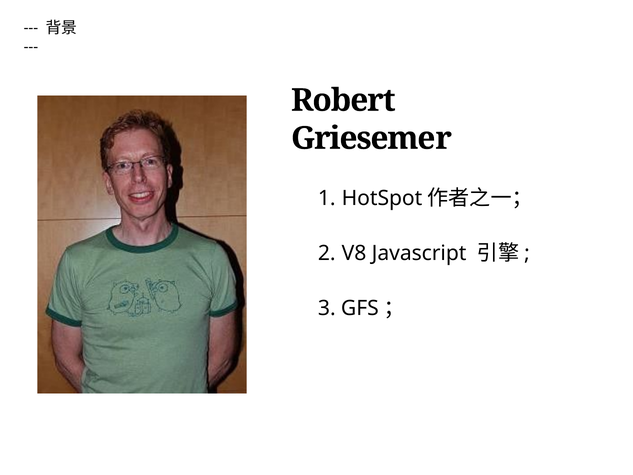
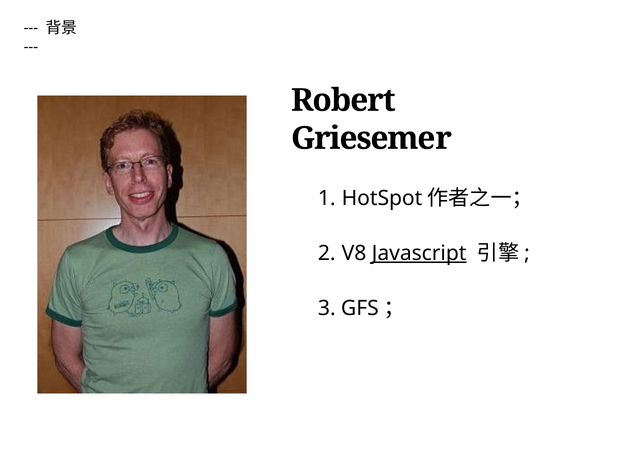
Javascript underline: none -> present (419, 253)
